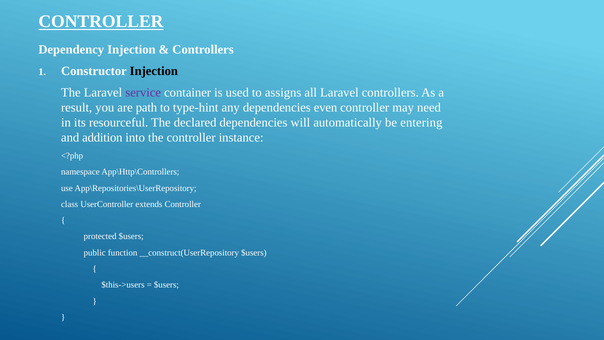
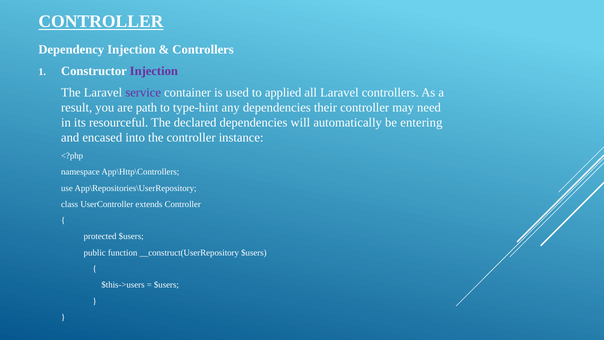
Injection colour: black -> purple (154, 71)
assigns: assigns -> applied (283, 92)
even: even -> their (325, 107)
addition: addition -> encased (102, 138)
